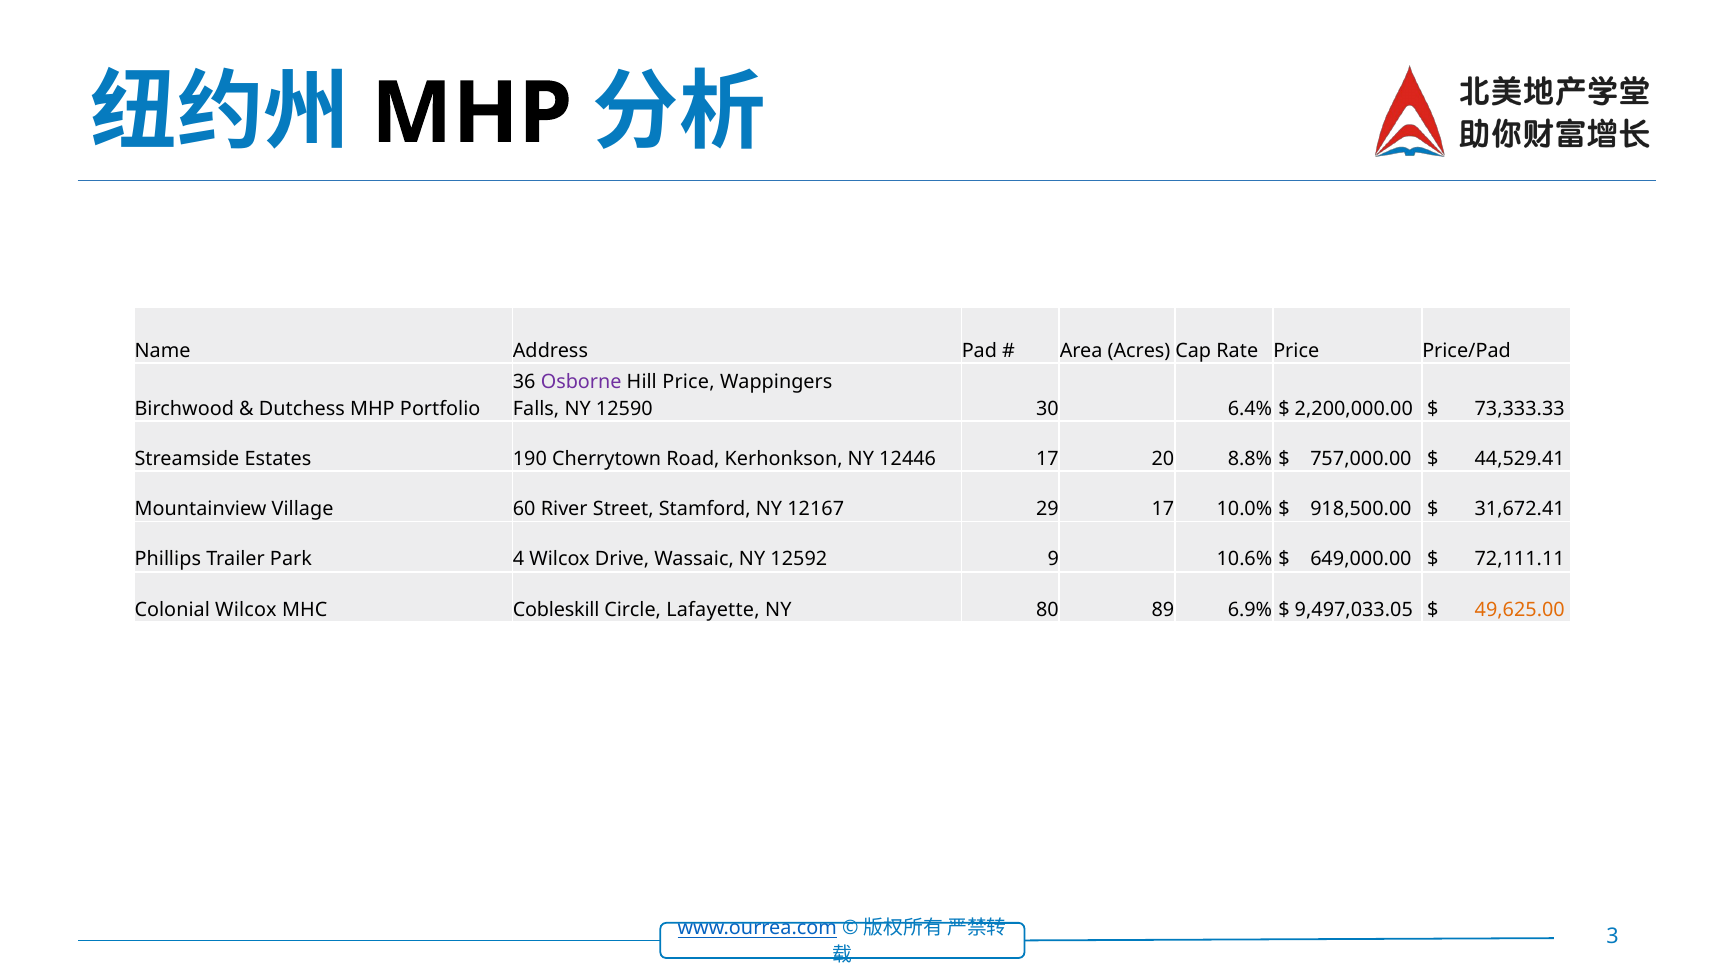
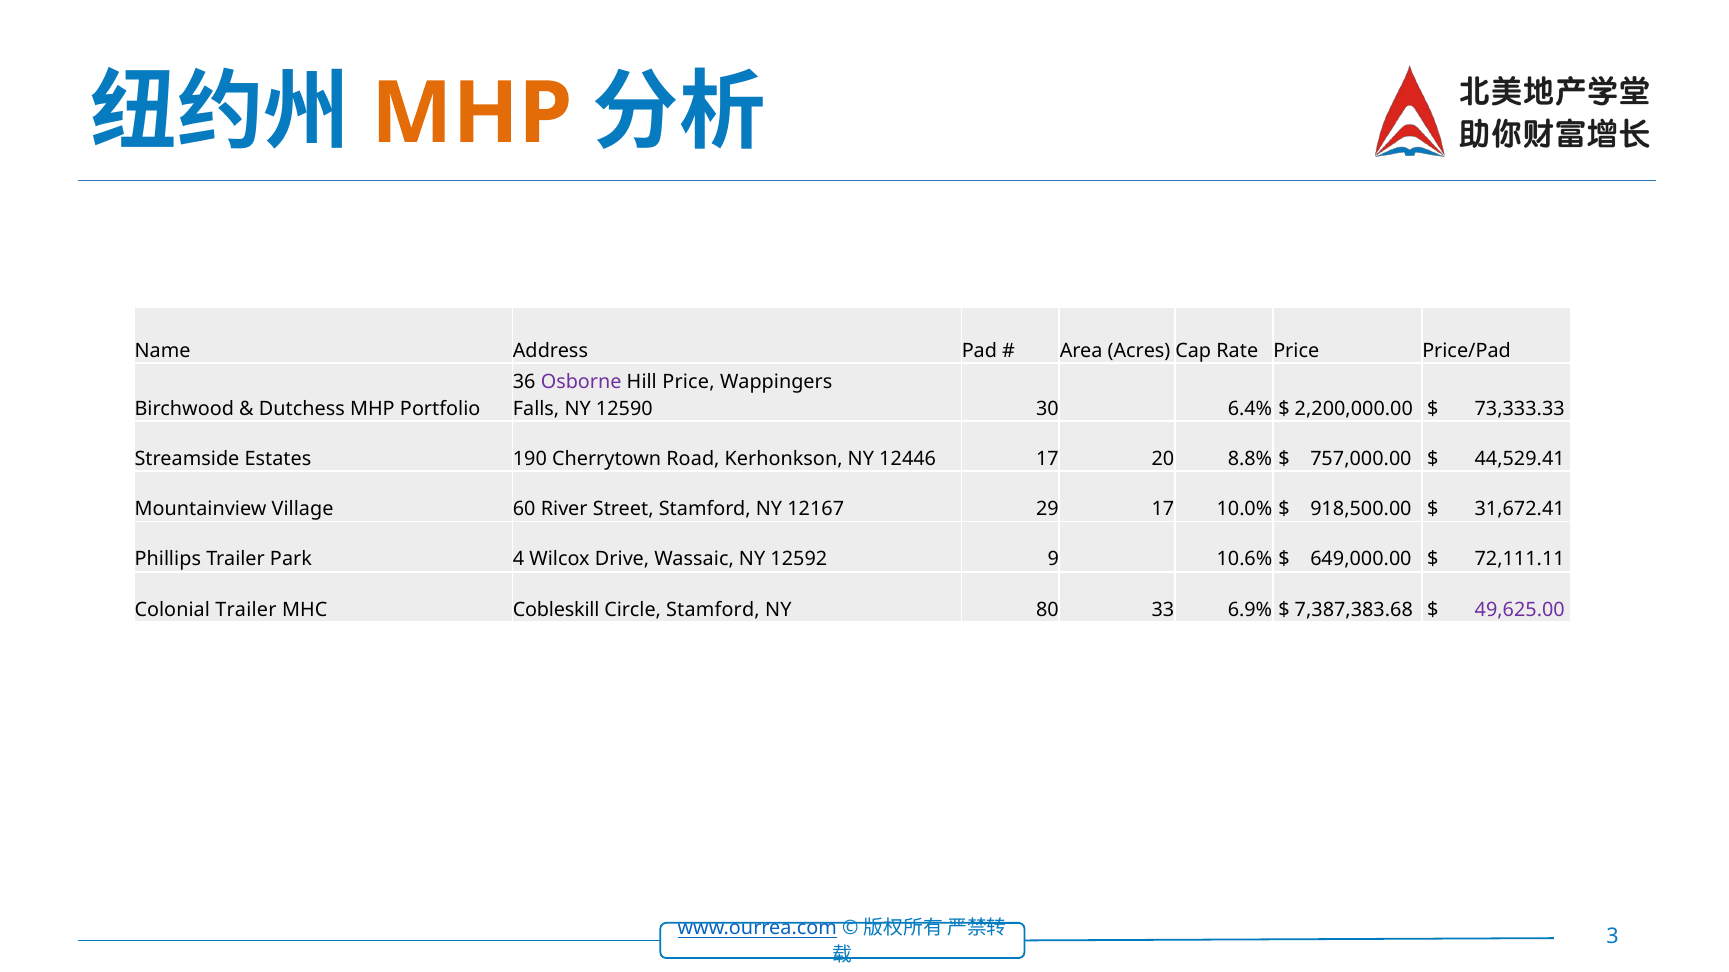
MHP colour: black -> orange (472, 114)
Colonial Wilcox: Wilcox -> Trailer (246, 610)
Circle Lafayette: Lafayette -> Stamford (713, 610)
89: 89 -> 33 (1163, 610)
9,497,033.05: 9,497,033.05 -> 7,387,383.68 (1354, 610)
49,625.00 colour: orange -> purple (1520, 610)
